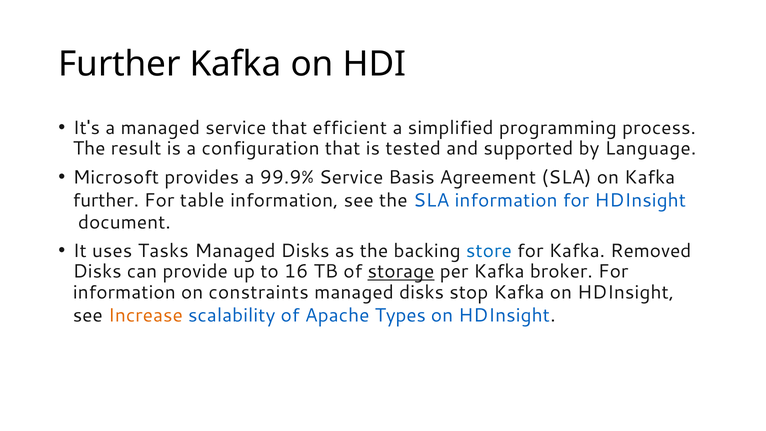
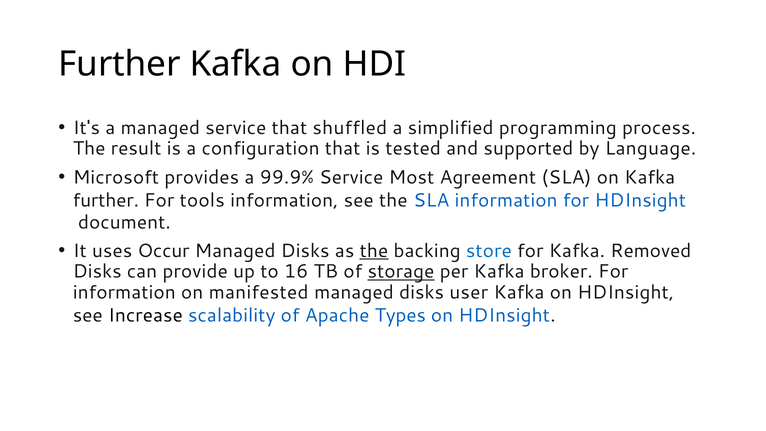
efficient: efficient -> shuffled (350, 128)
Basis: Basis -> Most (411, 177)
table: table -> tools (202, 200)
Tasks: Tasks -> Occur (164, 251)
the underline: none -> present (374, 251)
constraints: constraints -> manifested (259, 292)
stop: stop -> user (469, 292)
Increase colour: orange -> black (145, 315)
